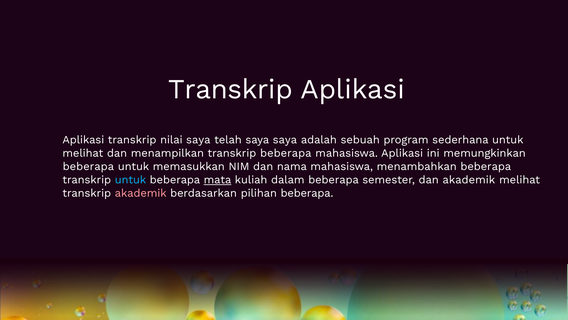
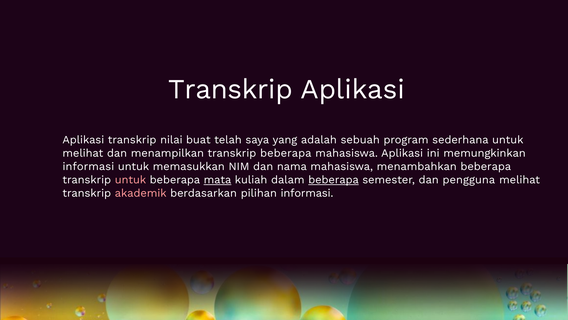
nilai saya: saya -> buat (198, 140)
saya saya: saya -> yang (285, 140)
beberapa: beberapa -> informasi (88, 166)
untuk colour: light blue -> pink (130, 179)
beberapa underline: none -> present (334, 179)
dan akademik: akademik -> pengguna (469, 179)
pilihan beberapa: beberapa -> informasi (307, 193)
